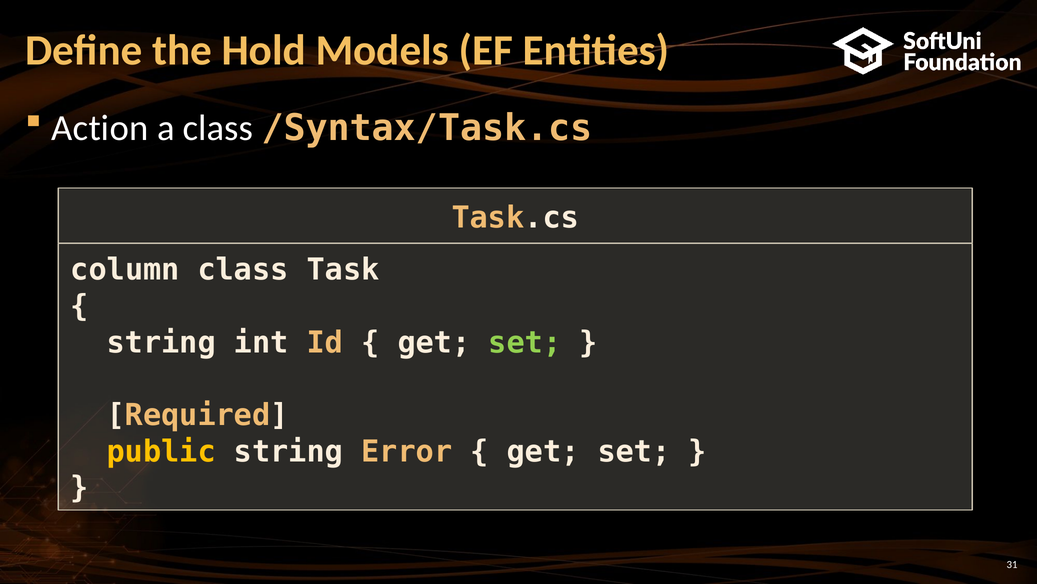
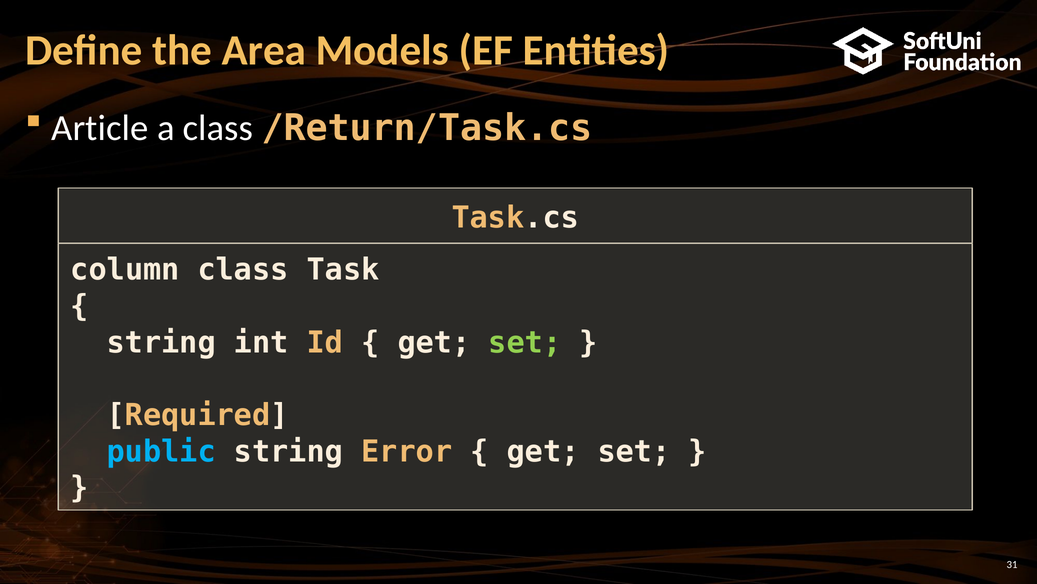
Hold: Hold -> Area (264, 50)
Action: Action -> Article (100, 128)
/Syntax/Task.cs: /Syntax/Task.cs -> /Return/Task.cs (427, 128)
public colour: yellow -> light blue (161, 451)
